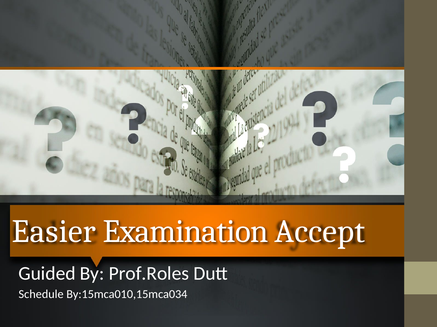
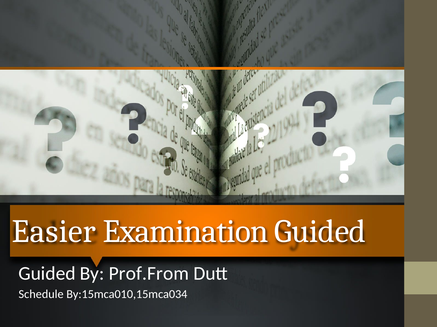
Examination Accept: Accept -> Guided (320, 232)
Prof.Roles: Prof.Roles -> Prof.From (149, 274)
